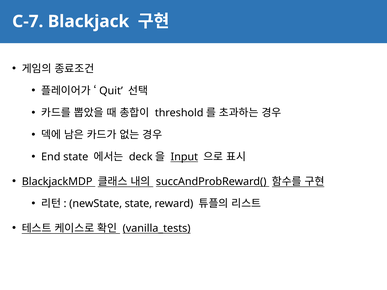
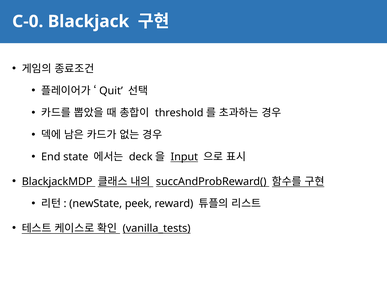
C-7: C-7 -> C-0 (28, 21)
newState state: state -> peek (138, 204)
